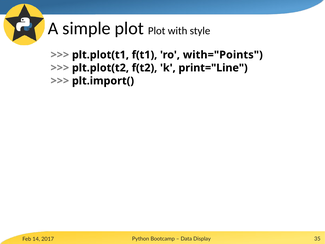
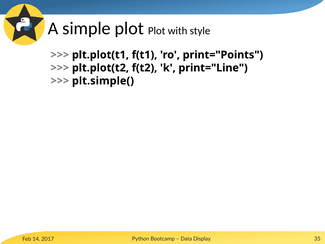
with="Points: with="Points -> print="Points (223, 55)
plt.import(: plt.import( -> plt.simple( (103, 81)
